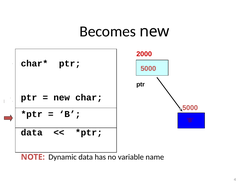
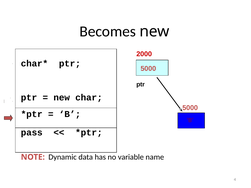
data: data -> pass (32, 133)
